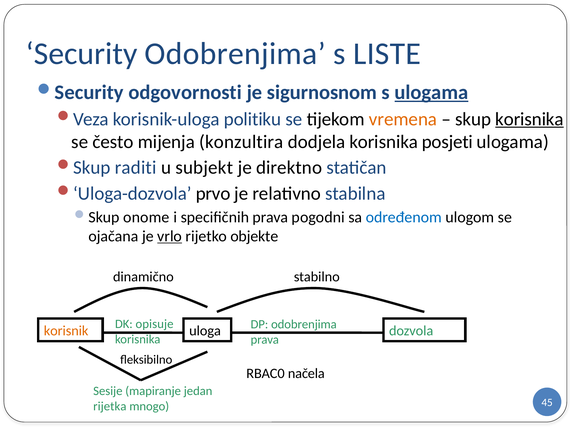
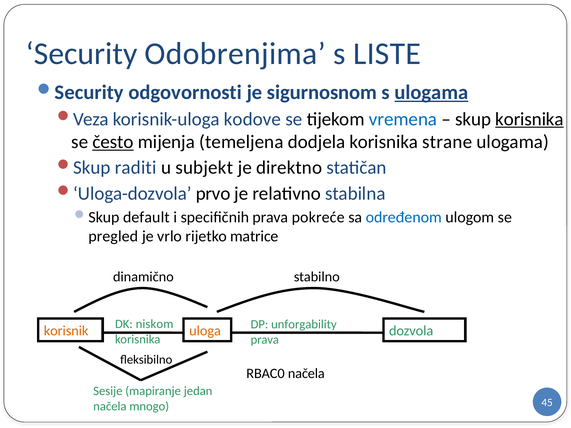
politiku: politiku -> kodove (252, 119)
vremena colour: orange -> blue (403, 119)
često underline: none -> present (113, 142)
konzultira: konzultira -> temeljena (241, 142)
posjeti: posjeti -> strane (447, 142)
onome: onome -> default (146, 217)
pogodni: pogodni -> pokreće (318, 217)
ojačana: ojačana -> pregled (113, 236)
vrlo underline: present -> none (170, 236)
objekte: objekte -> matrice (254, 236)
opisuje: opisuje -> niskom (155, 324)
DP odobrenjima: odobrenjima -> unforgability (304, 325)
uloga colour: black -> orange (205, 331)
rijetka: rijetka -> načela (110, 406)
